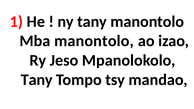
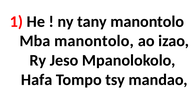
Tany: Tany -> Hafa (37, 80)
